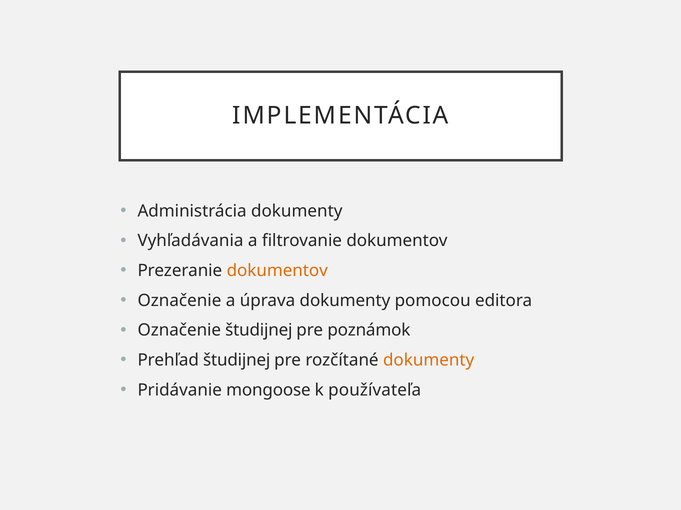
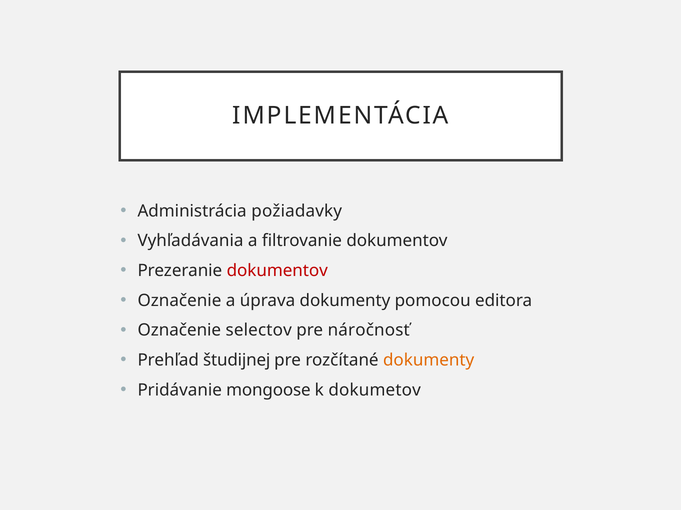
Administrácia dokumenty: dokumenty -> požiadavky (297, 211)
dokumentov colour: orange -> red (277, 271)
Označenie študijnej: študijnej -> selectov (259, 331)
poznámok: poznámok -> náročnosť (369, 331)
používateľa: používateľa -> dokumetov (375, 391)
